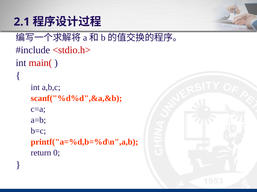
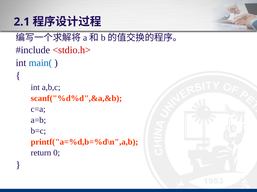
main( colour: red -> blue (40, 63)
